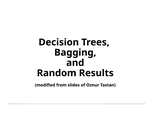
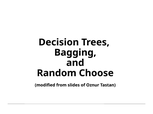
Results: Results -> Choose (96, 74)
